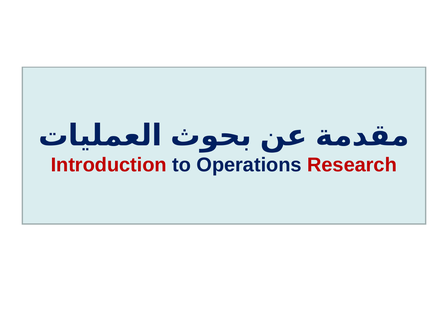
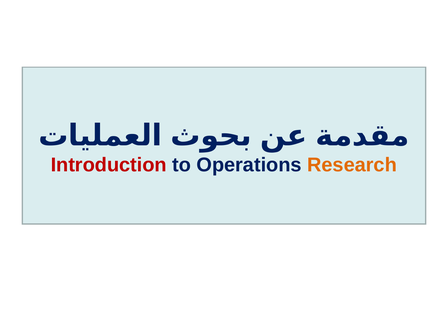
Research colour: red -> orange (352, 165)
